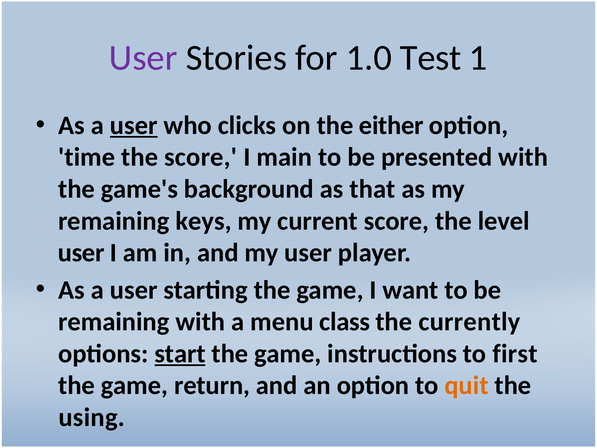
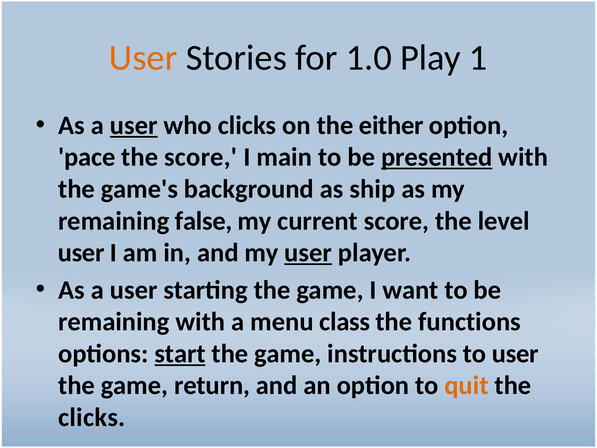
User colour: purple -> orange (143, 58)
Test: Test -> Play (431, 58)
time: time -> pace (87, 157)
presented underline: none -> present (437, 157)
that: that -> ship (372, 189)
keys: keys -> false (204, 221)
user underline: none -> present (308, 253)
currently: currently -> functions (470, 322)
to first: first -> user (515, 353)
using: using -> clicks (92, 417)
